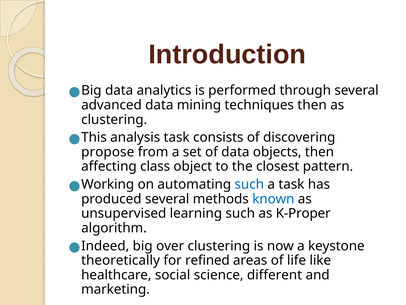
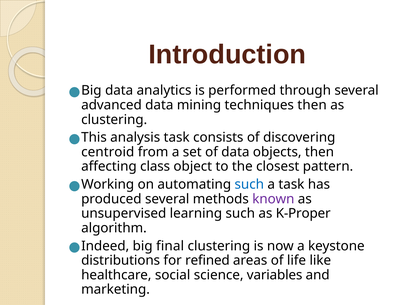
propose: propose -> centroid (108, 152)
known colour: blue -> purple (273, 199)
over: over -> final (170, 246)
theoretically: theoretically -> distributions (121, 260)
different: different -> variables (275, 275)
